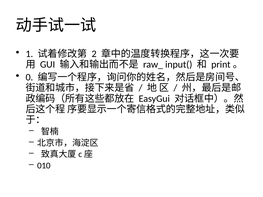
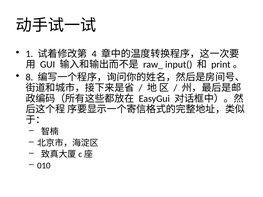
2: 2 -> 4 (94, 54)
0: 0 -> 8 (29, 77)
